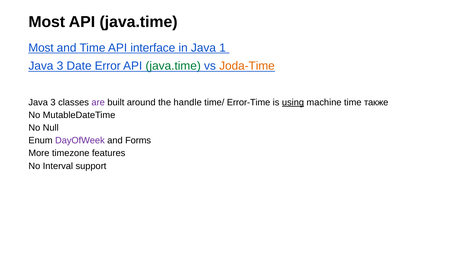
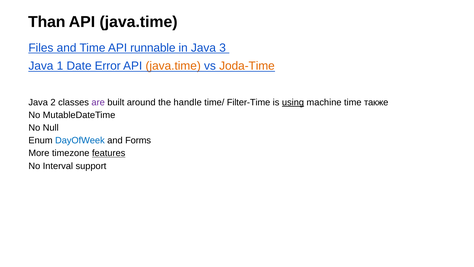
Most: Most -> Than (47, 22)
Most: Most -> Files (41, 48)
interface: interface -> runnable (153, 48)
1: 1 -> 3 (223, 48)
3: 3 -> 1 (60, 66)
java.time colour: green -> orange (173, 66)
3: 3 -> 2 (53, 102)
Error-Time: Error-Time -> Filter-Time (249, 102)
DayOfWeek colour: purple -> blue (80, 140)
features underline: none -> present (109, 153)
